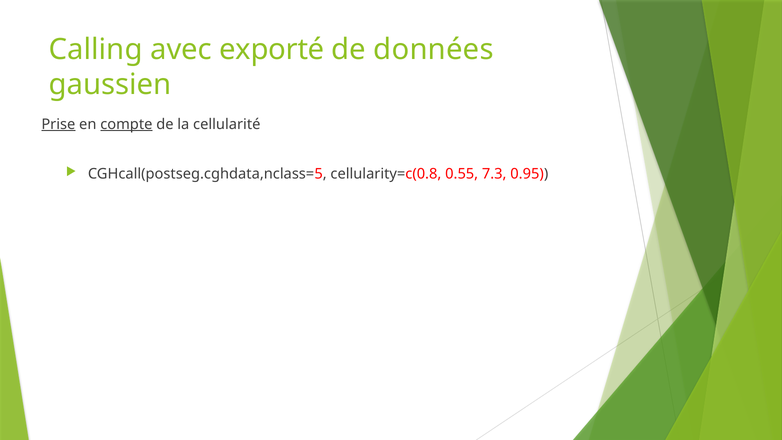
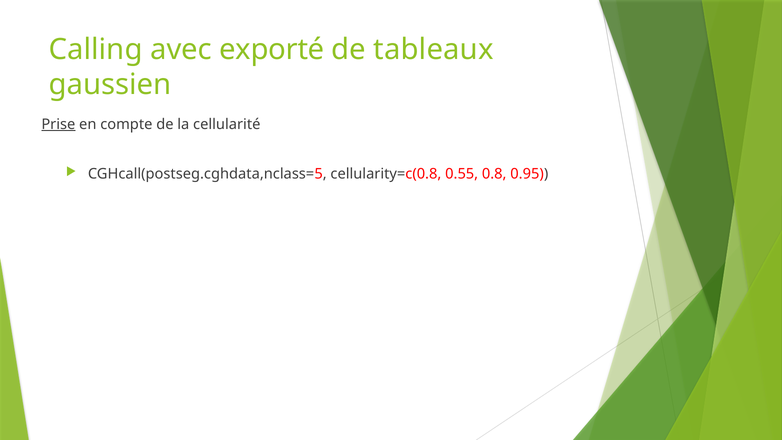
données: données -> tableaux (434, 49)
compte underline: present -> none (126, 124)
7.3: 7.3 -> 0.8 (494, 174)
